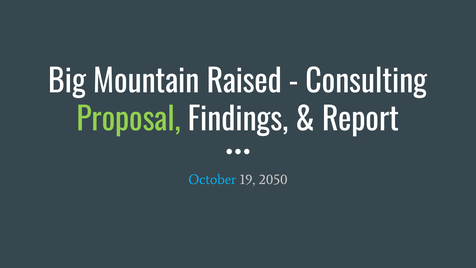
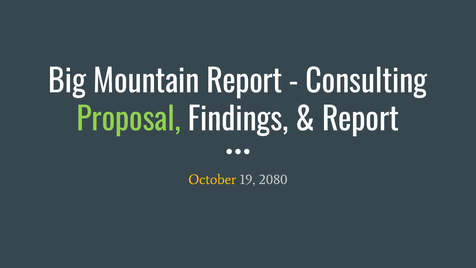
Mountain Raised: Raised -> Report (244, 82)
October colour: light blue -> yellow (212, 179)
2050: 2050 -> 2080 (273, 179)
